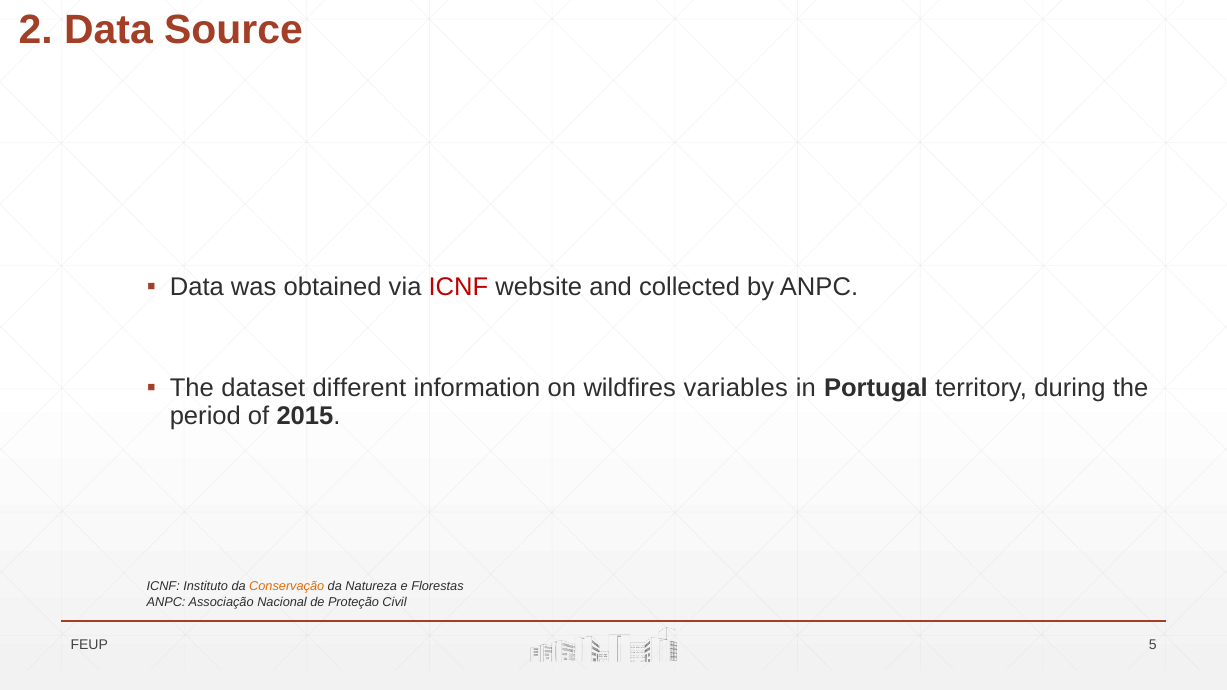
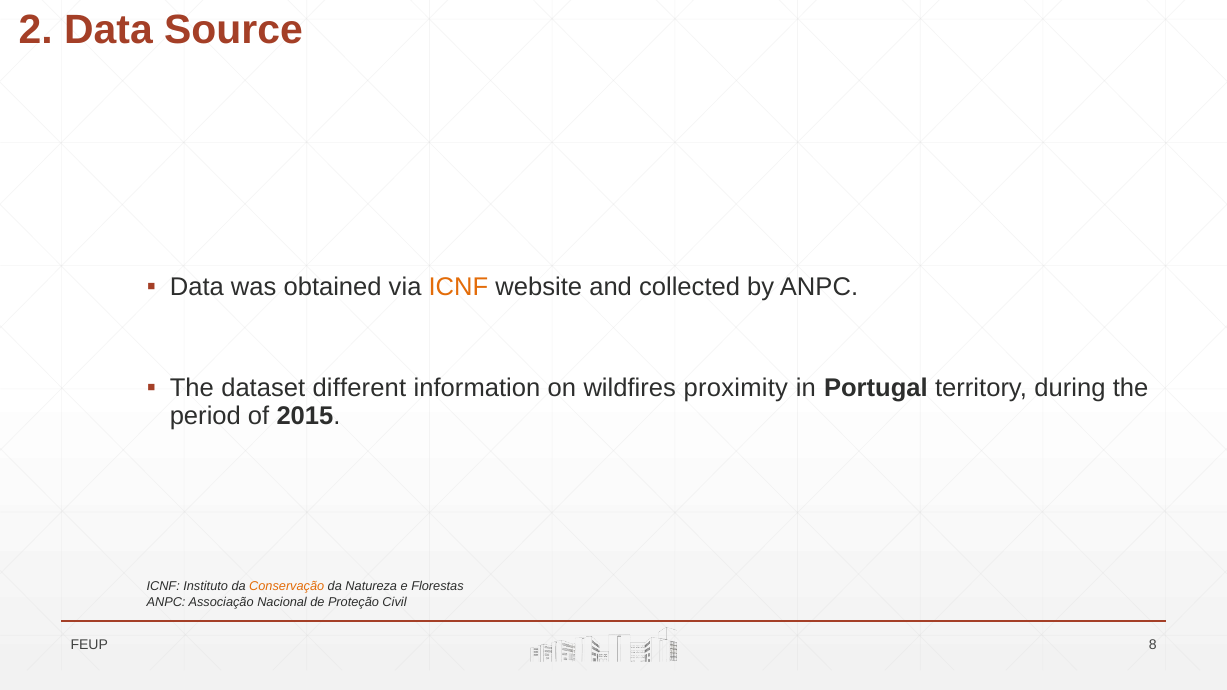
ICNF colour: red -> orange (458, 287)
variables: variables -> proximity (736, 388)
5: 5 -> 8 (1153, 645)
